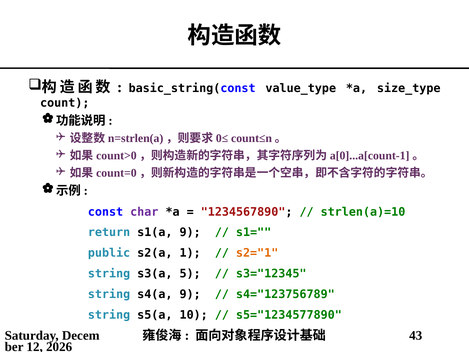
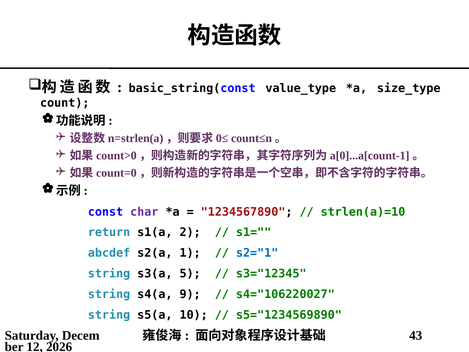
s1(a 9: 9 -> 2 (190, 232)
public: public -> abcdef (109, 253)
s2="1 colour: orange -> blue (257, 253)
s4="123756789: s4="123756789 -> s4="106220027 (285, 294)
s5="1234577890: s5="1234577890 -> s5="1234569890 (289, 315)
